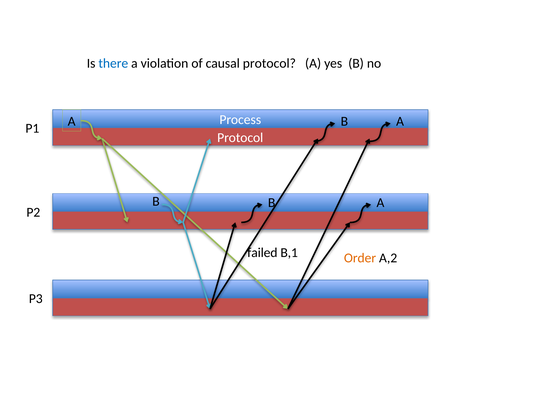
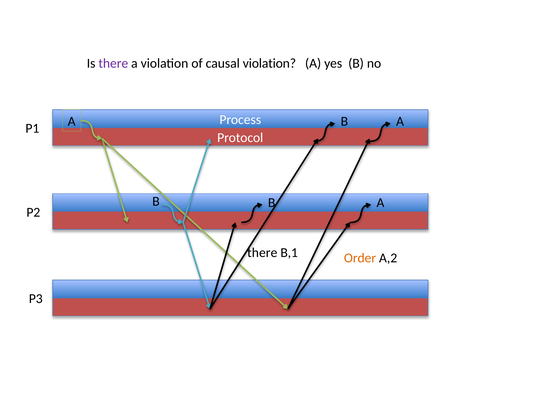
there colour: blue -> purple (113, 63)
causal protocol: protocol -> violation (269, 63)
failed: failed -> there (262, 252)
